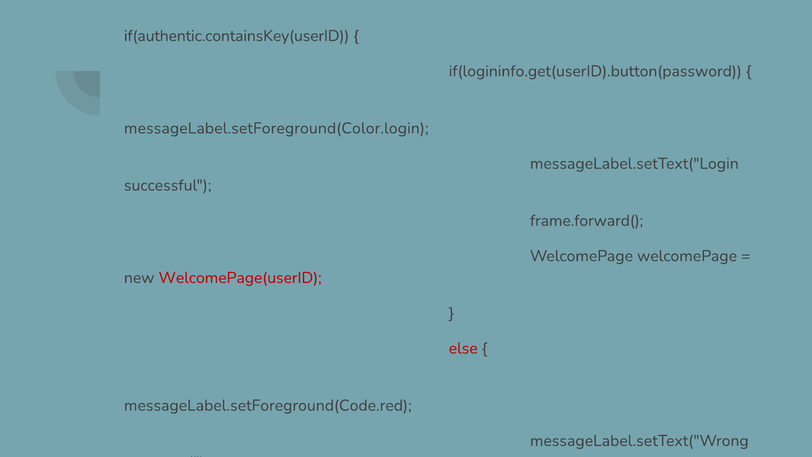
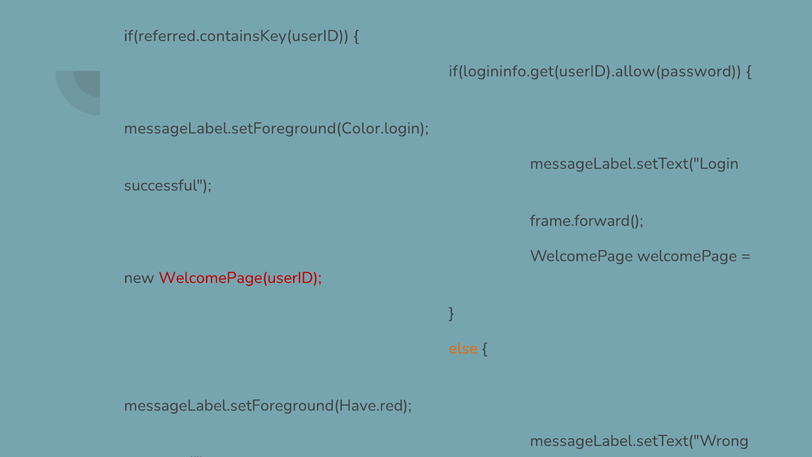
if(authentic.containsKey(userID: if(authentic.containsKey(userID -> if(referred.containsKey(userID (236, 36)
if(logininfo.get(userID).button(password: if(logininfo.get(userID).button(password -> if(logininfo.get(userID).allow(password (595, 71)
else colour: red -> orange (463, 348)
messageLabel.setForeground(Code.red: messageLabel.setForeground(Code.red -> messageLabel.setForeground(Have.red (268, 405)
